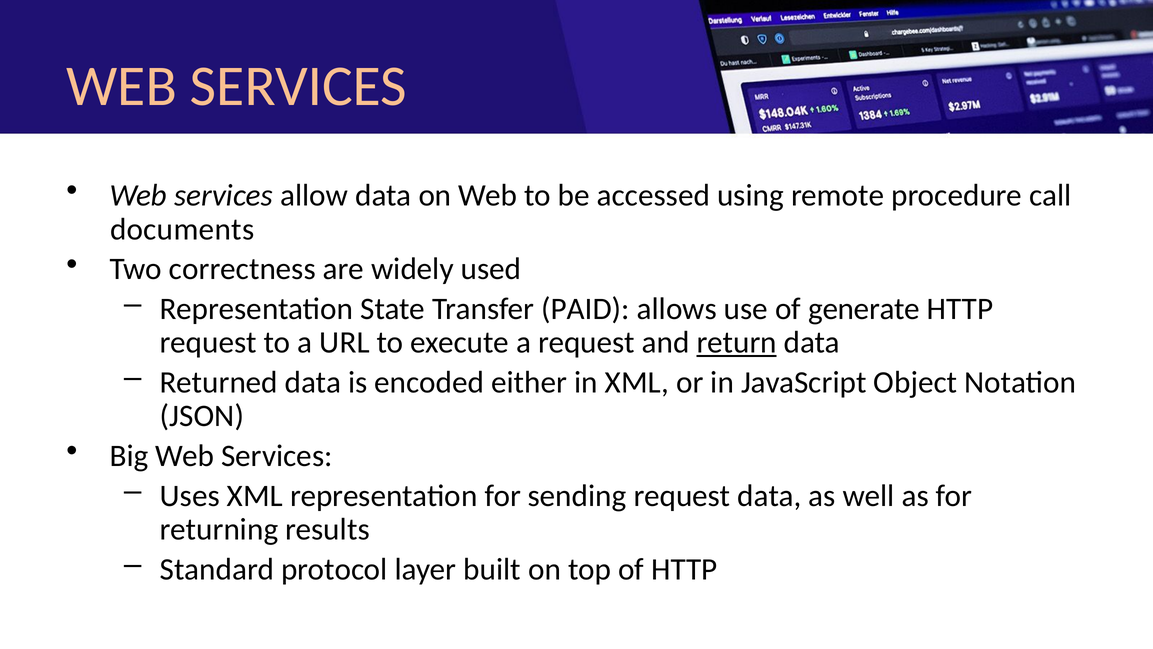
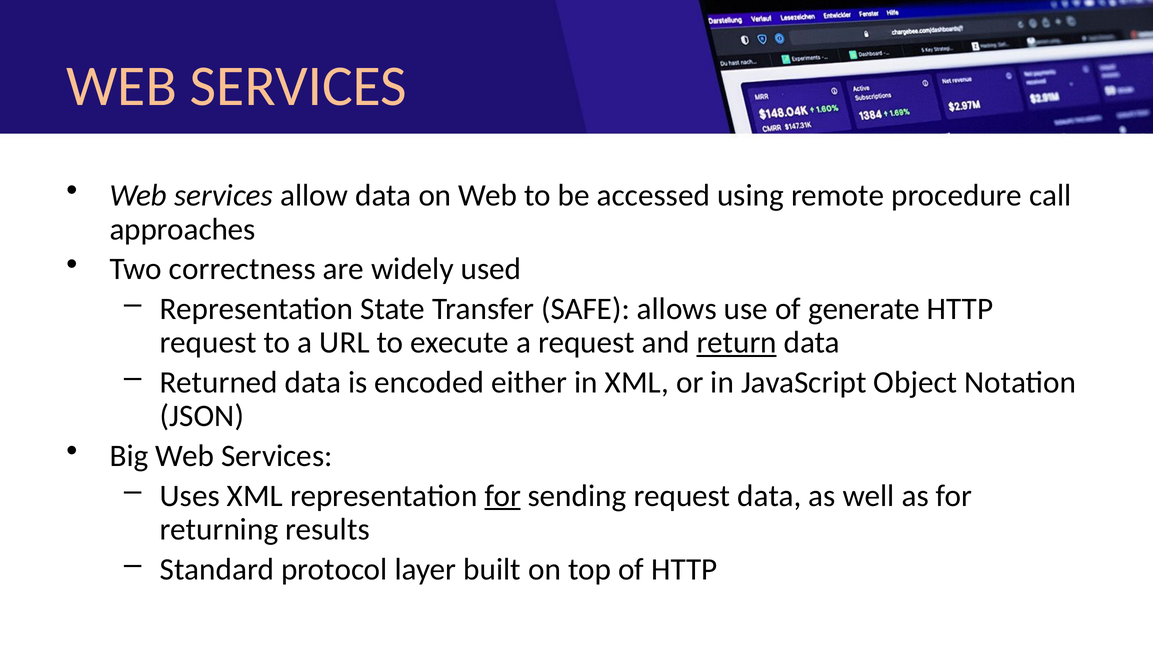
documents: documents -> approaches (182, 229)
PAID: PAID -> SAFE (586, 309)
for underline: none -> present (503, 495)
